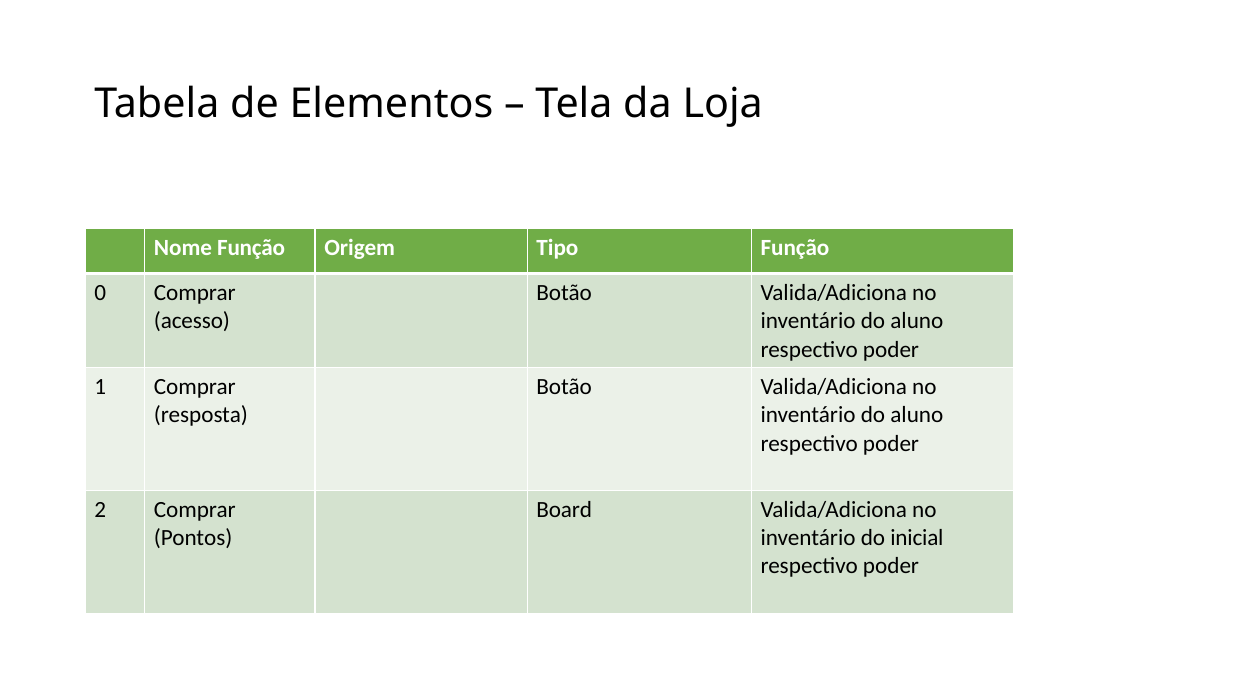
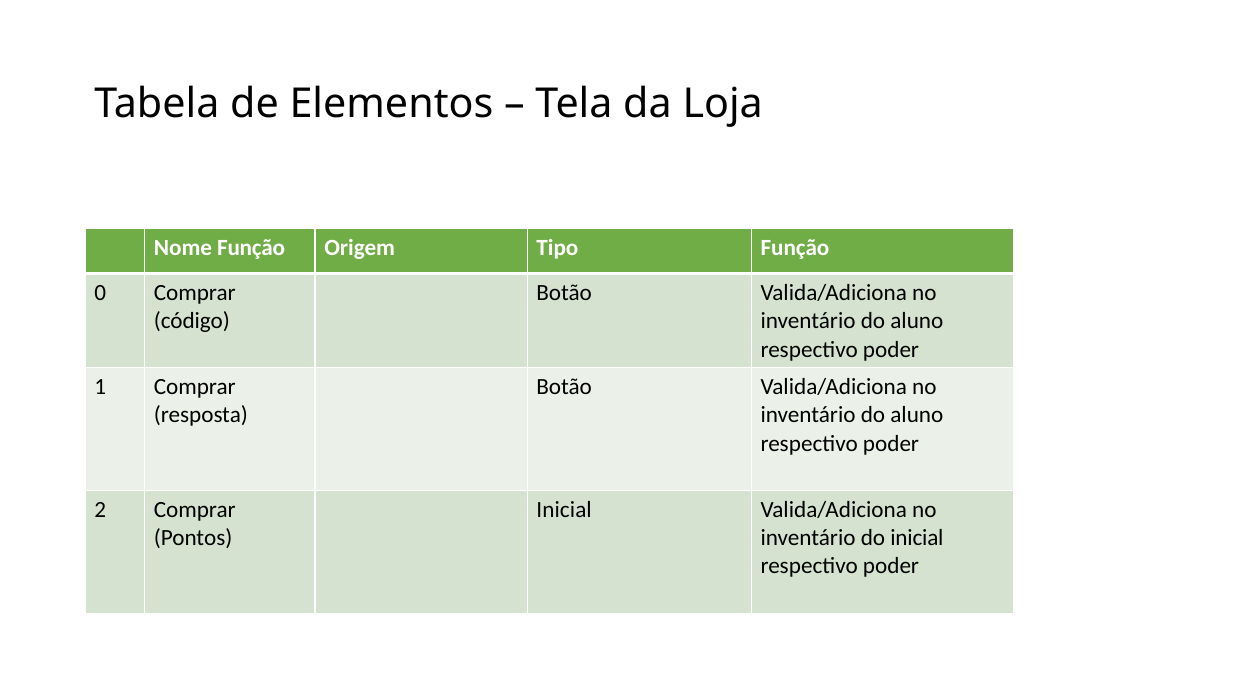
acesso: acesso -> código (192, 321)
Board: Board -> Inicial (564, 509)
